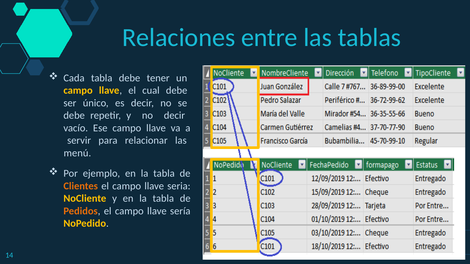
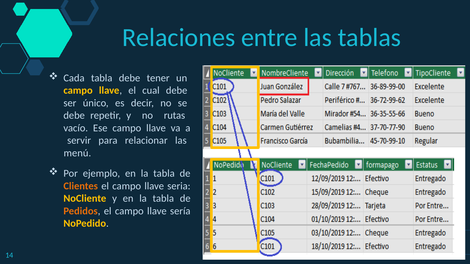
no decir: decir -> rutas (174, 116)
